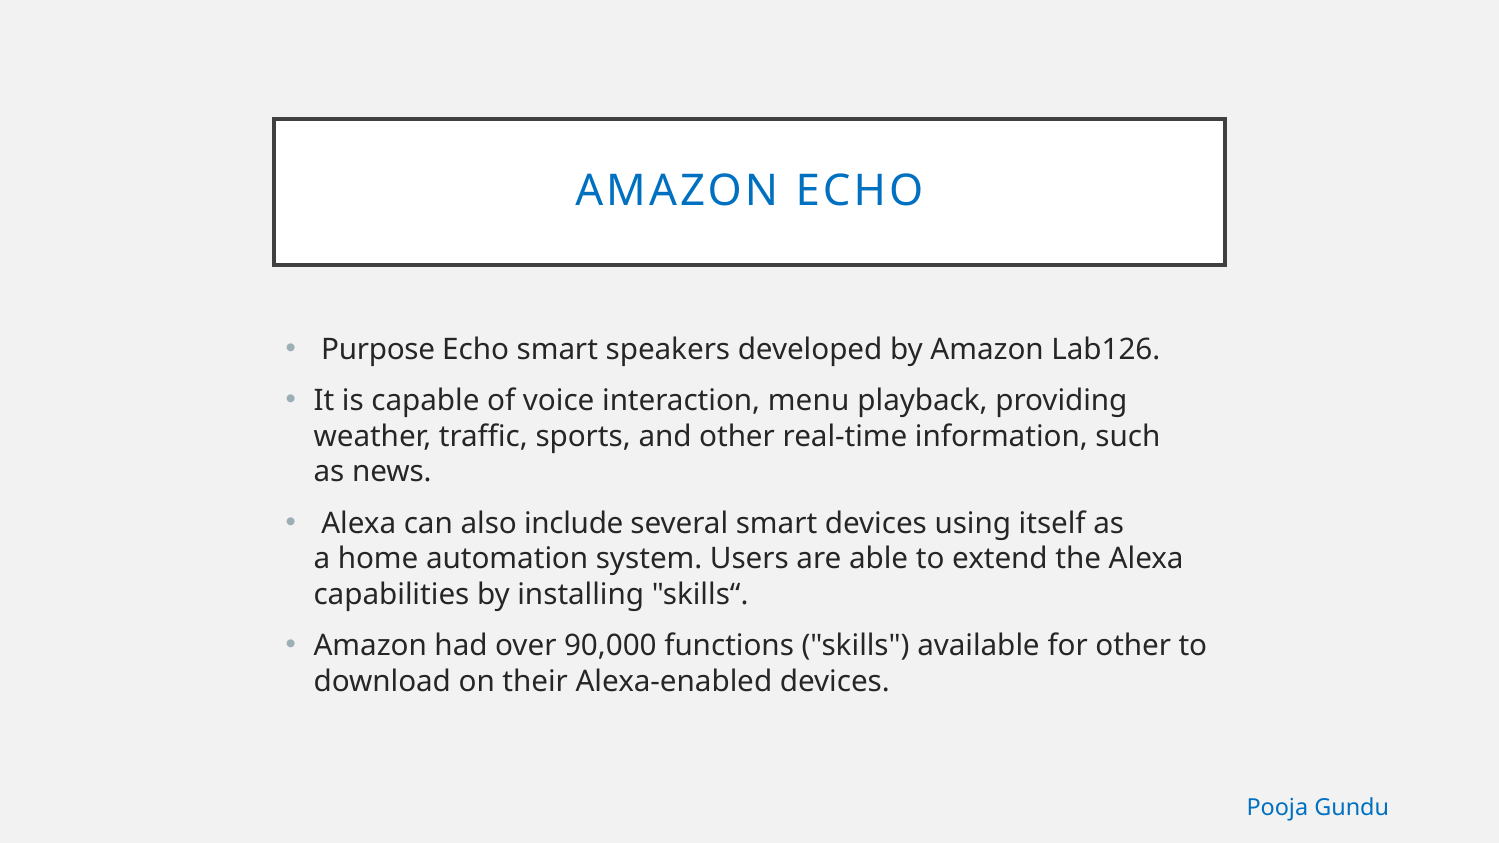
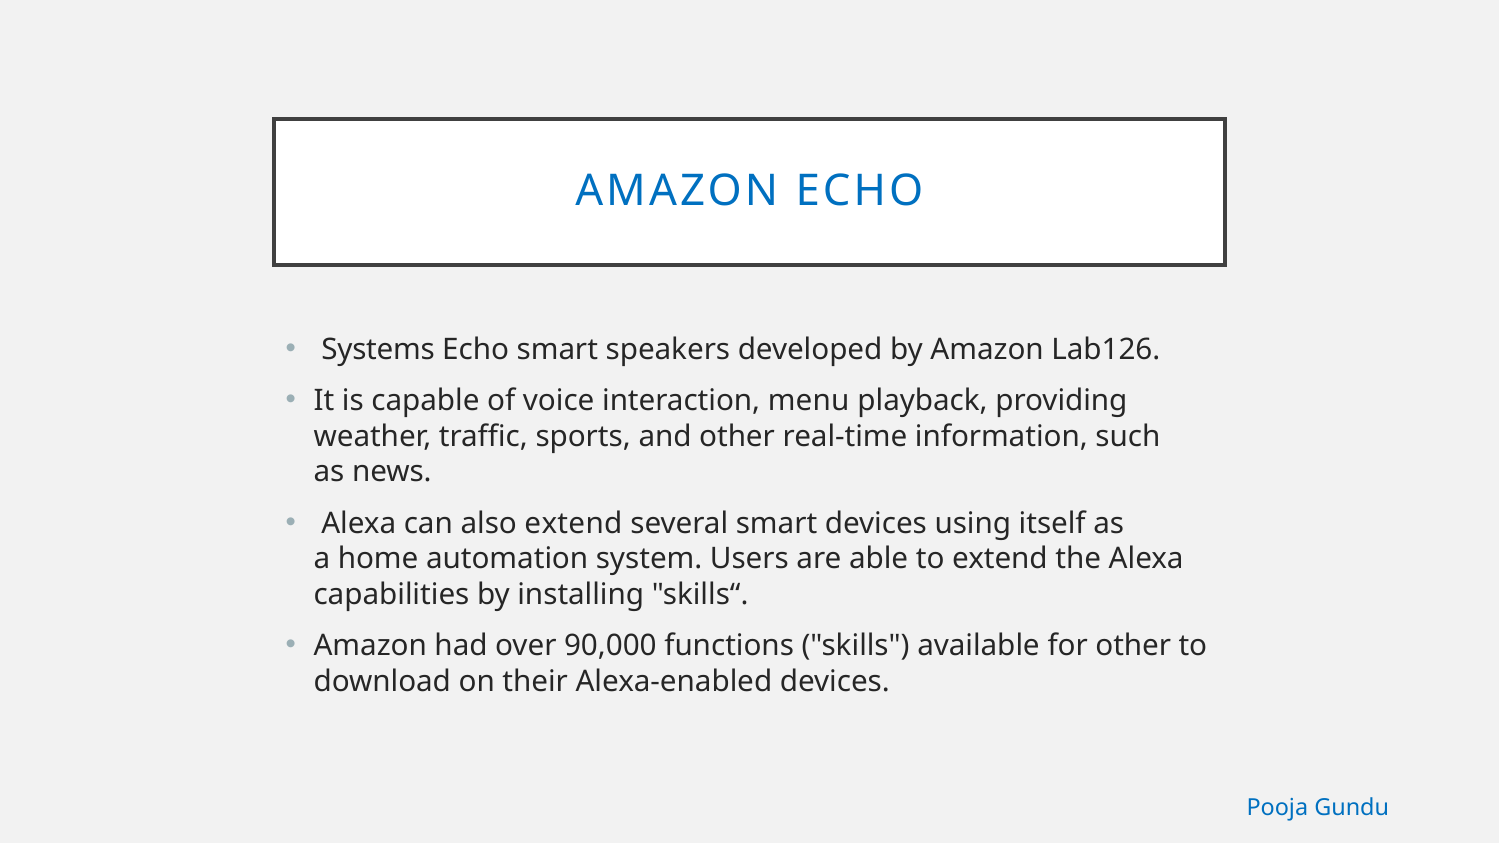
Purpose: Purpose -> Systems (378, 350)
also include: include -> extend (573, 523)
